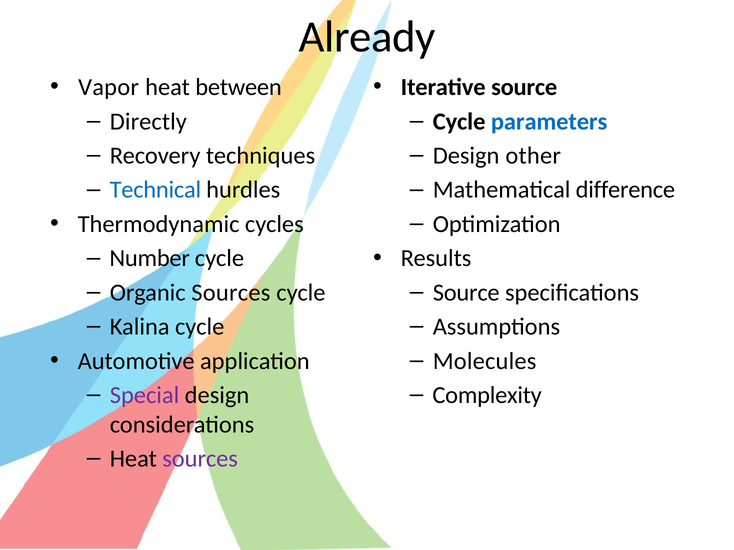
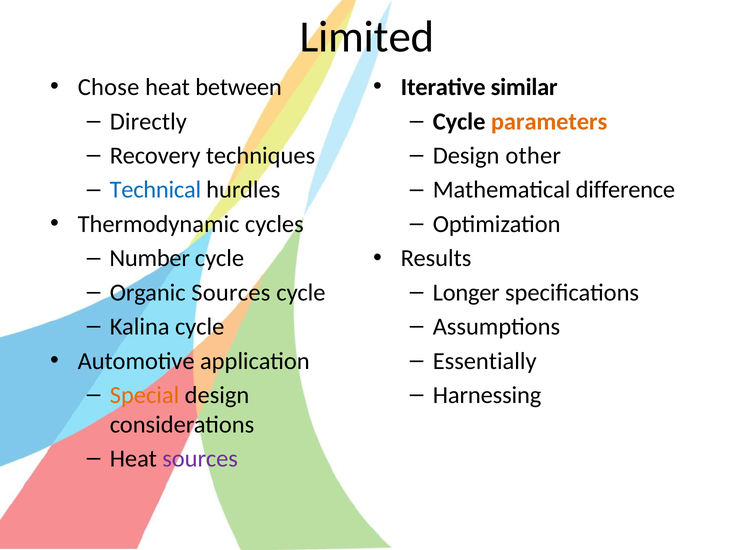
Already: Already -> Limited (367, 37)
Vapor: Vapor -> Chose (109, 87)
Iterative source: source -> similar (524, 87)
parameters colour: blue -> orange (549, 122)
Source: Source -> Longer (466, 293)
Molecules: Molecules -> Essentially (485, 361)
Special colour: purple -> orange (145, 396)
Complexity: Complexity -> Harnessing (487, 396)
